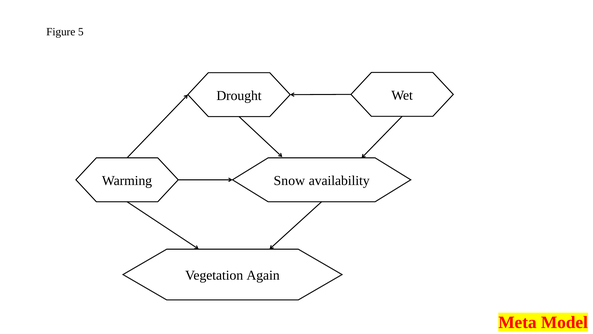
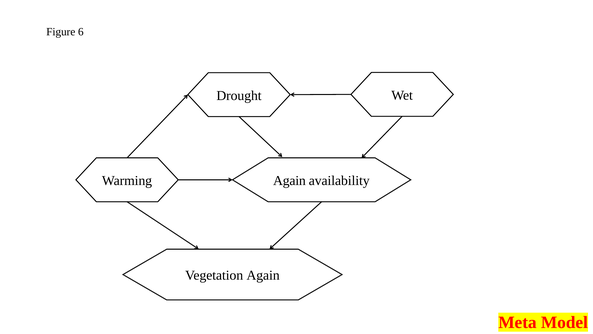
5: 5 -> 6 (81, 32)
Warming Snow: Snow -> Again (289, 181)
